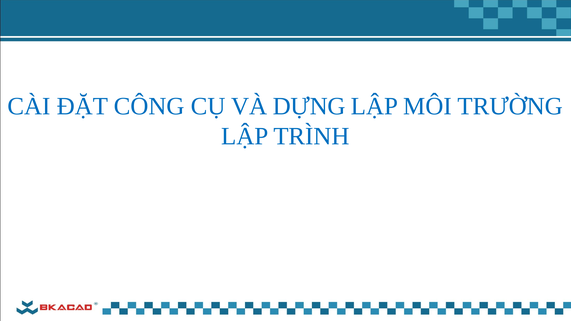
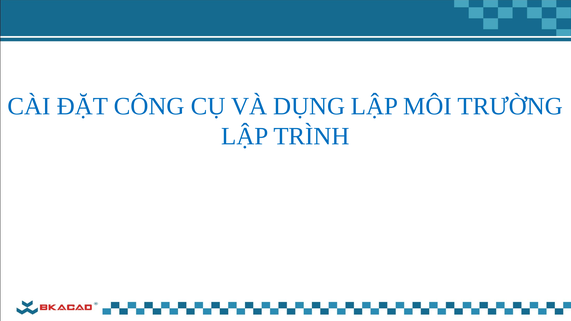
DỰNG: DỰNG -> DỤNG (309, 106)
